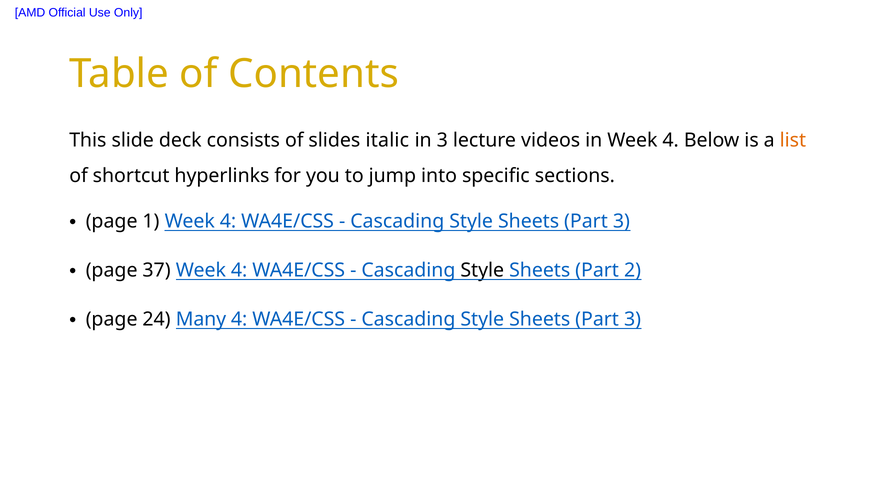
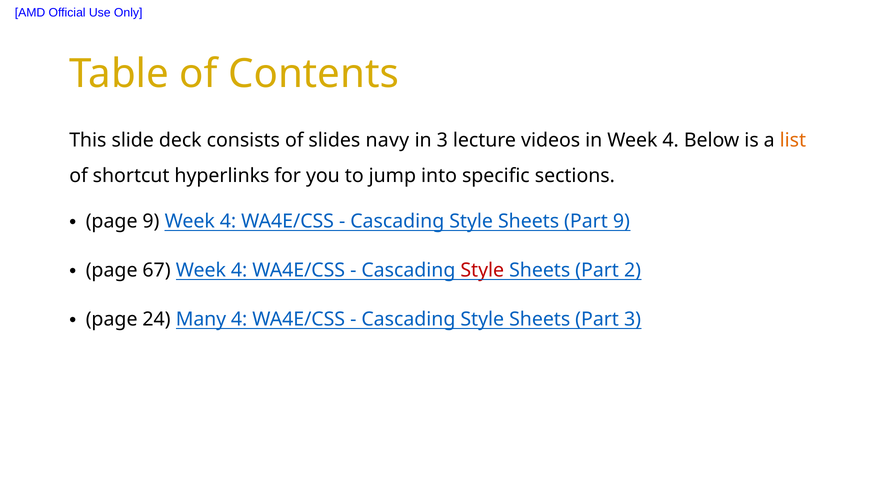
italic: italic -> navy (387, 140)
page 1: 1 -> 9 (151, 221)
3: 3 -> 9 (621, 221)
37: 37 -> 67 (157, 270)
Style colour: black -> red (482, 270)
